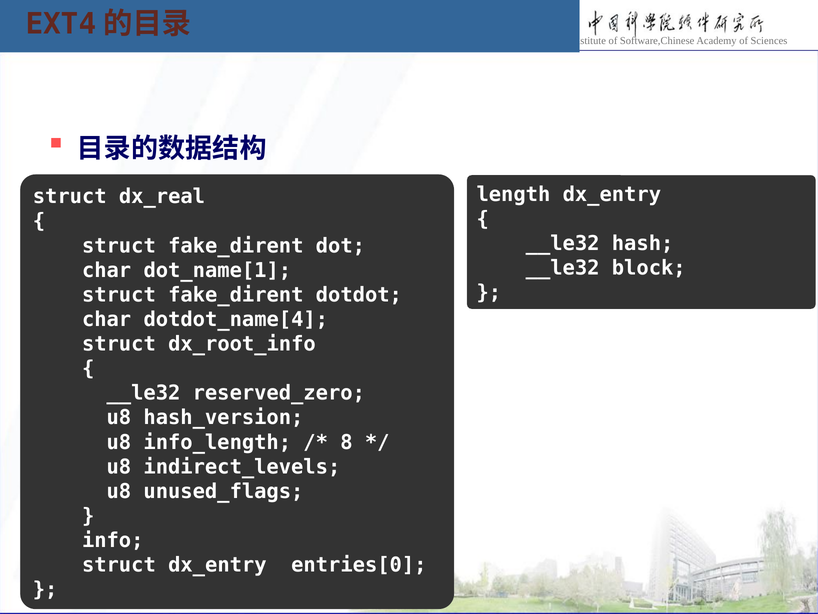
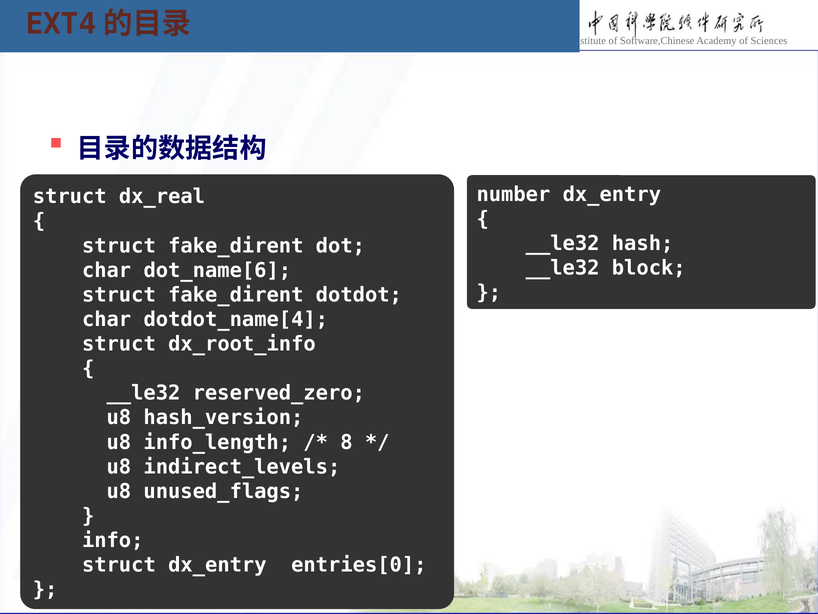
length: length -> number (513, 194)
dot_name[1: dot_name[1 -> dot_name[6 (217, 270)
